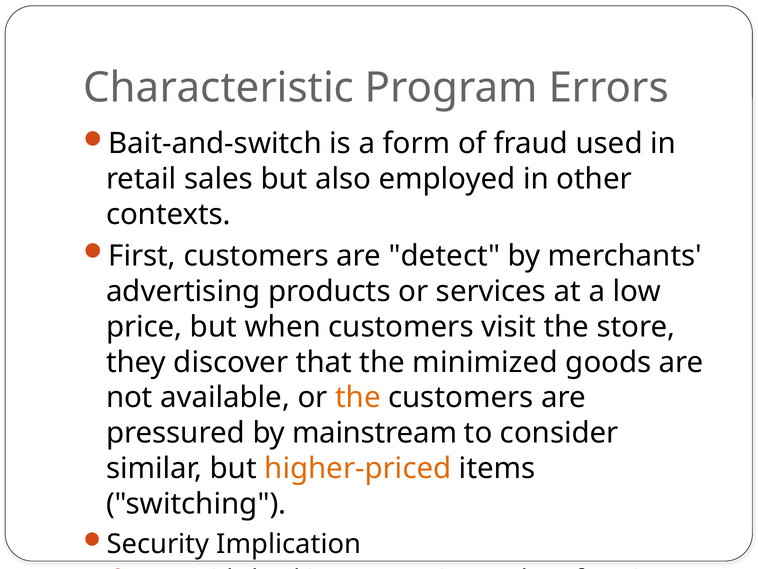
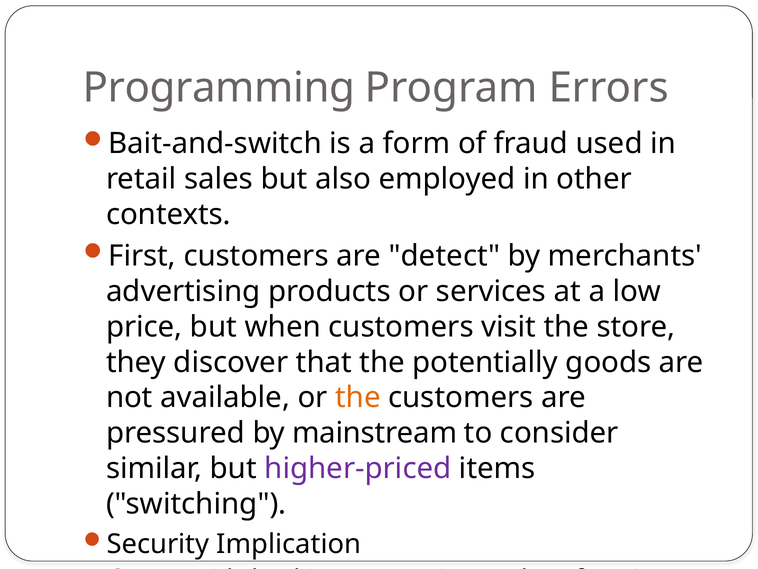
Characteristic: Characteristic -> Programming (219, 88)
minimized: minimized -> potentially (485, 362)
higher-priced colour: orange -> purple (358, 468)
